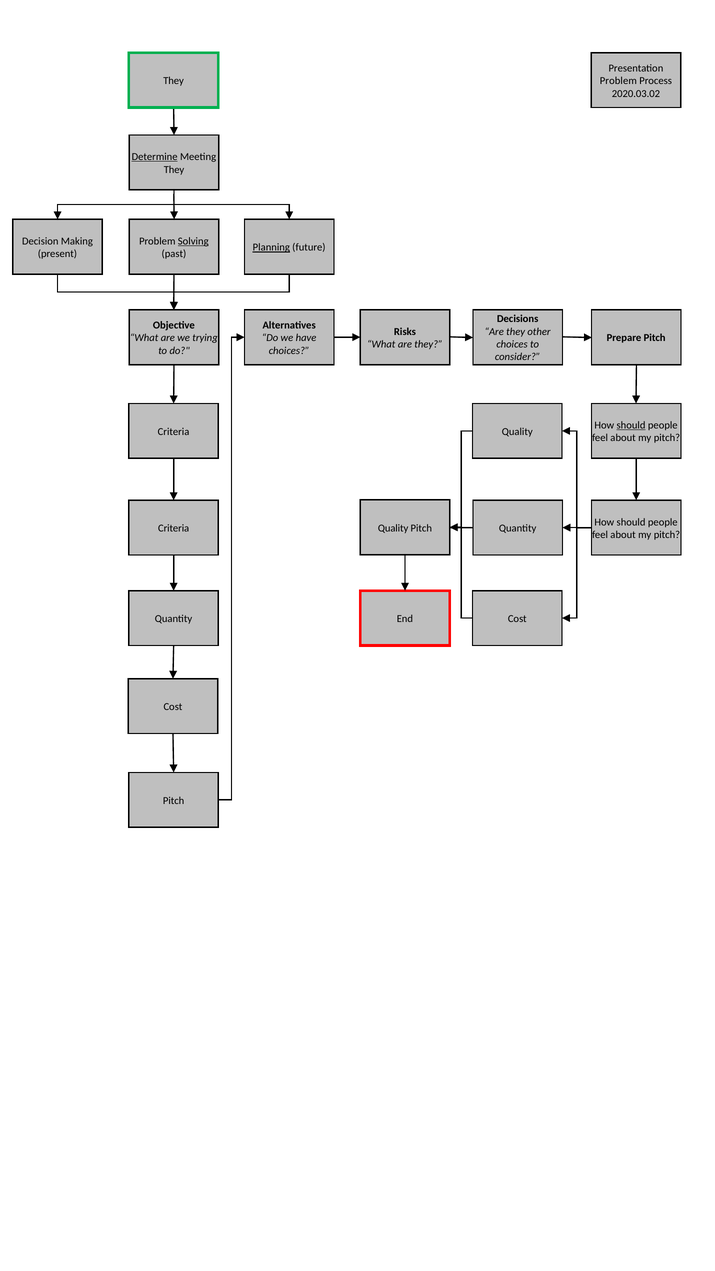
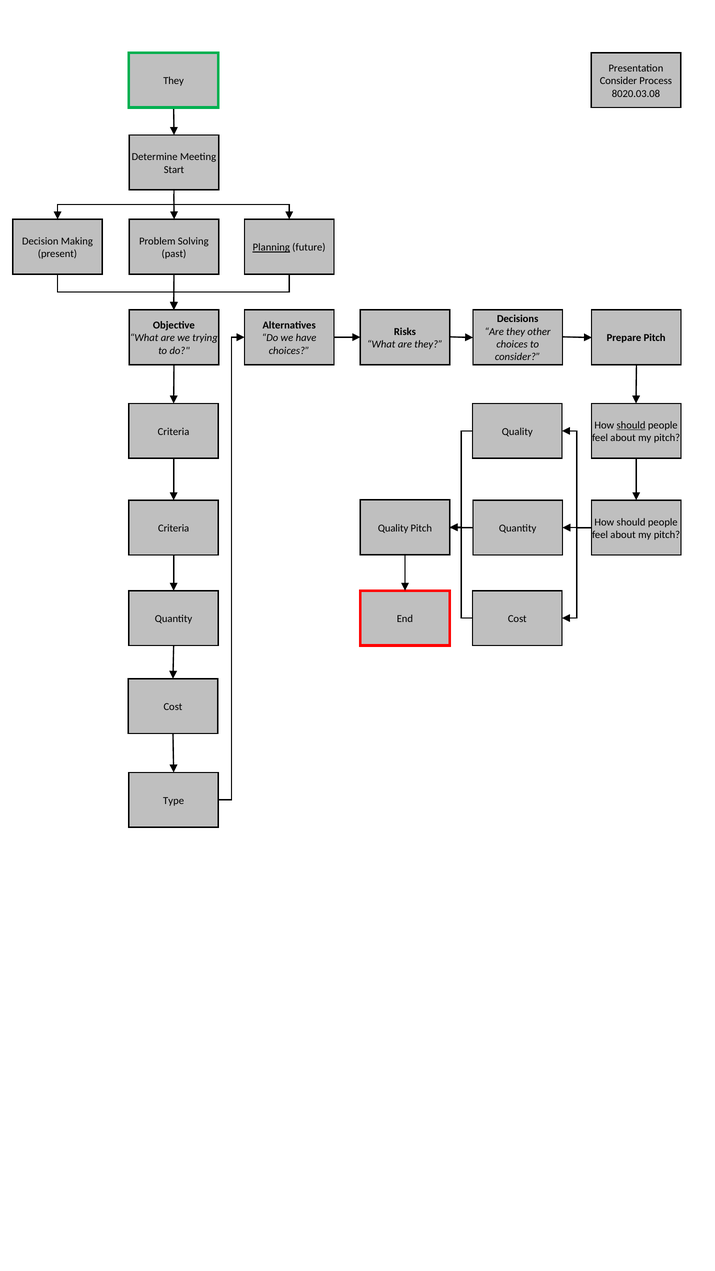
Problem: Problem -> Consider (618, 81)
2020.03.02: 2020.03.02 -> 8020.03.08 (636, 94)
Determine underline: present -> none (155, 157)
They: They -> Start (174, 170)
Solving underline: present -> none (193, 241)
Pitch: Pitch -> Type (174, 801)
